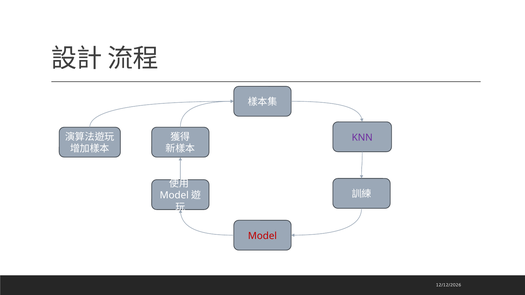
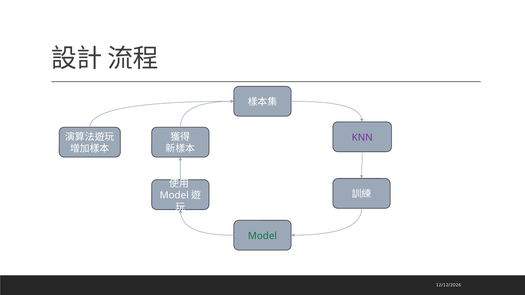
Model colour: red -> green (262, 236)
